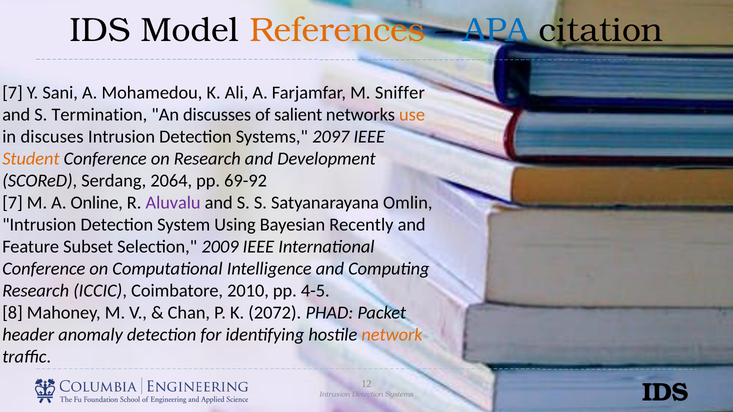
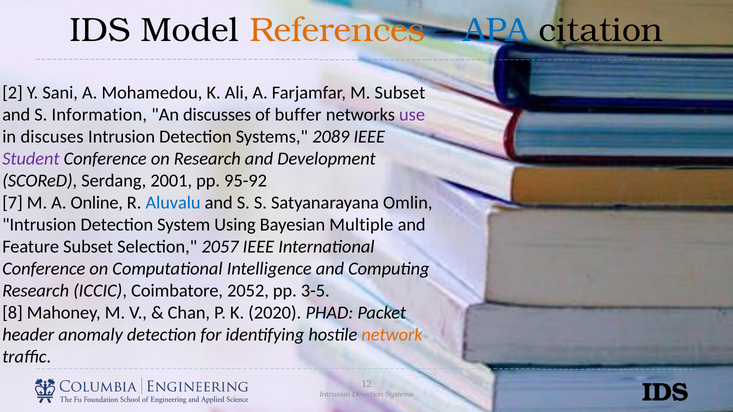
7: 7 -> 2 (12, 93)
M Sniffer: Sniffer -> Subset (400, 93)
Termination: Termination -> Information (99, 115)
salient: salient -> buffer (298, 115)
use colour: orange -> purple (412, 115)
2097: 2097 -> 2089 (331, 137)
Student colour: orange -> purple (31, 159)
2064: 2064 -> 2001 (171, 181)
69-92: 69-92 -> 95-92 (246, 181)
Aluvalu colour: purple -> blue (173, 203)
Recently: Recently -> Multiple (361, 225)
2009: 2009 -> 2057 (220, 247)
2010: 2010 -> 2052 (248, 291)
4-5: 4-5 -> 3-5 (315, 291)
2072: 2072 -> 2020 (275, 313)
